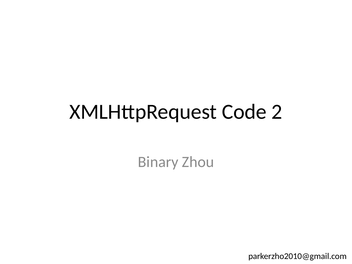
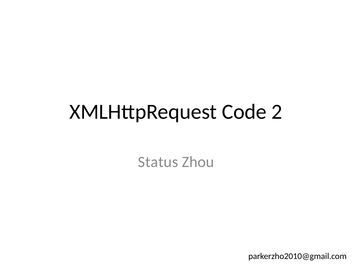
Binary: Binary -> Status (158, 162)
